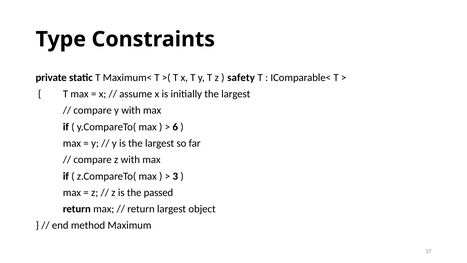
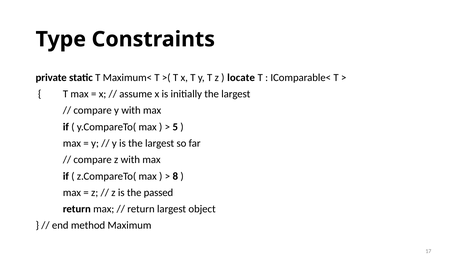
safety: safety -> locate (241, 77)
6: 6 -> 5 (175, 127)
3: 3 -> 8 (175, 176)
